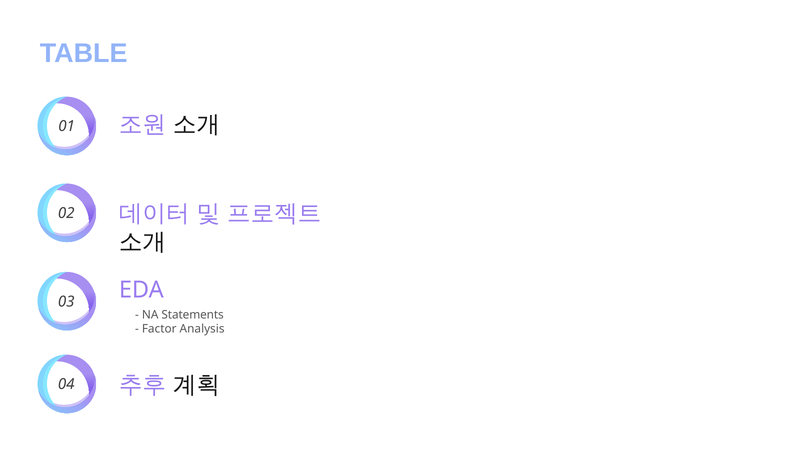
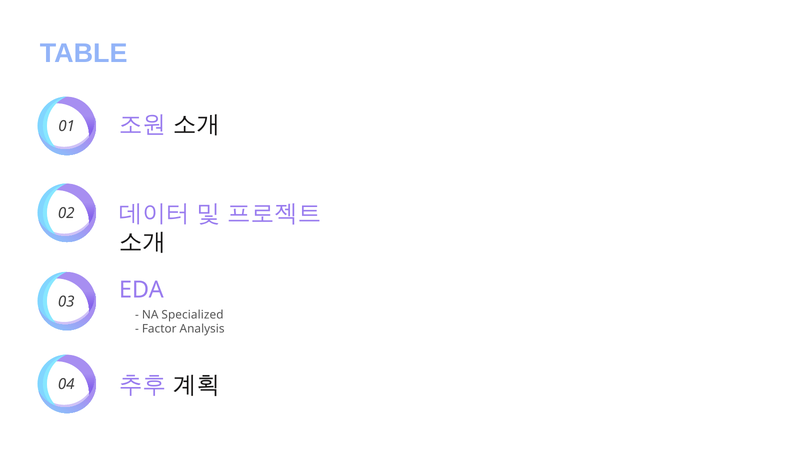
Statements: Statements -> Specialized (193, 314)
